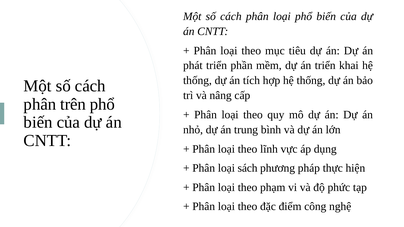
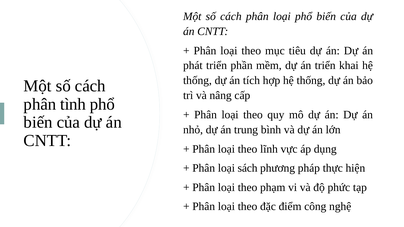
trên: trên -> tình (73, 104)
